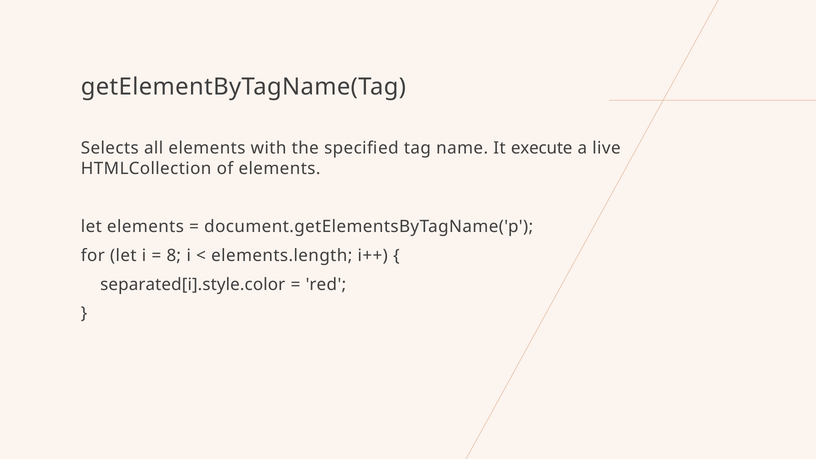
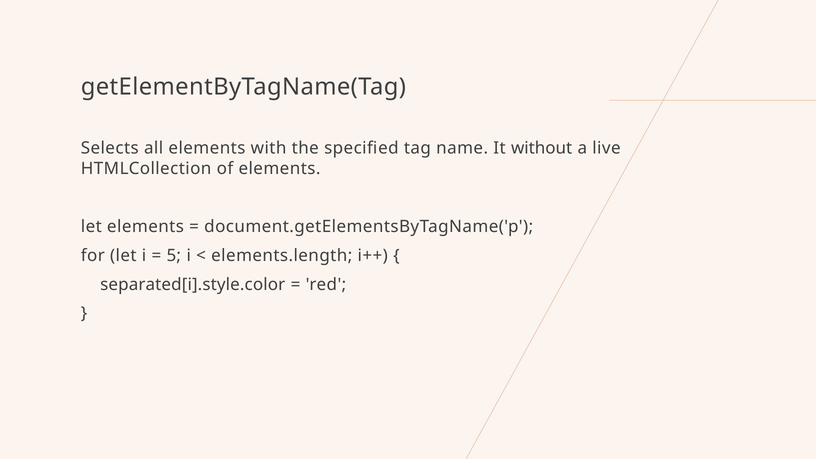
execute: execute -> without (542, 148)
8: 8 -> 5 (174, 255)
